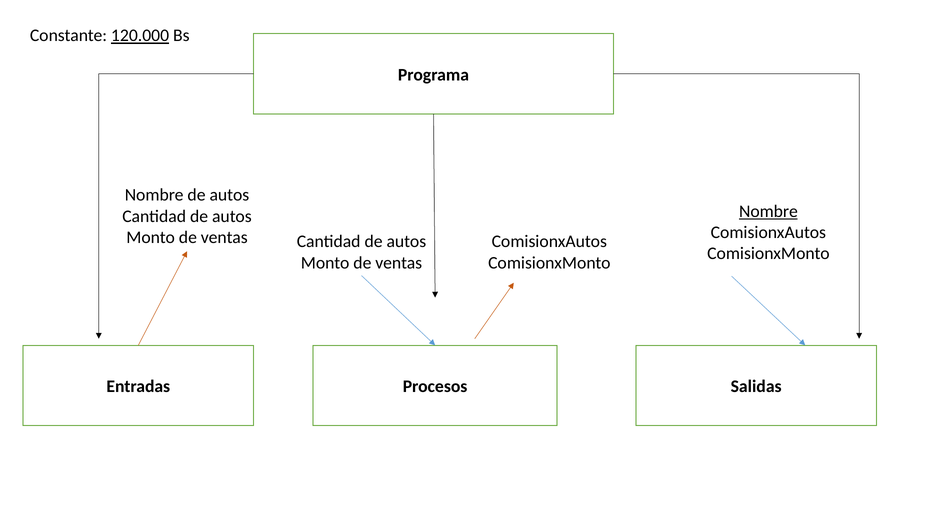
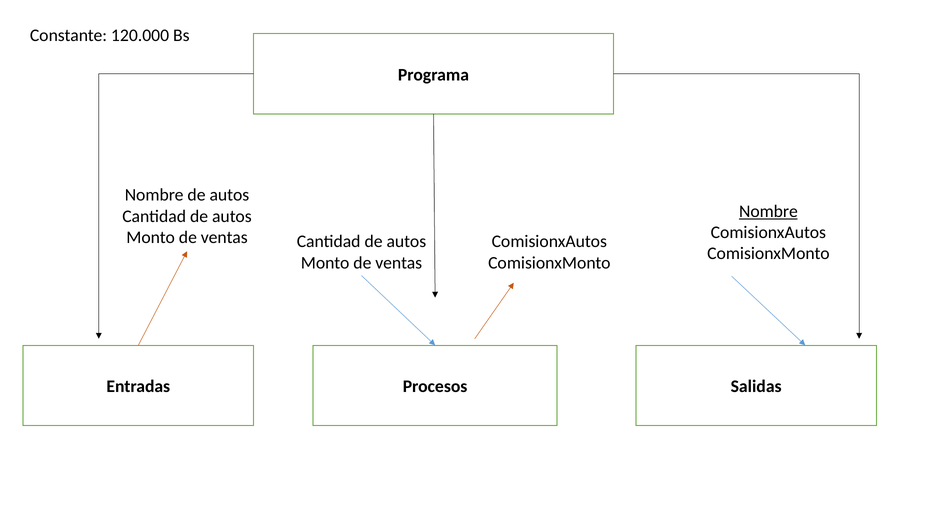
120.000 underline: present -> none (140, 36)
